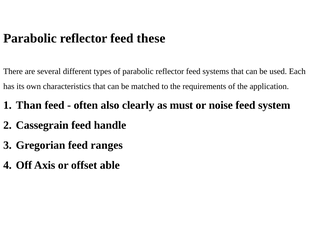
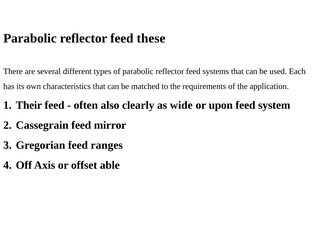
Than: Than -> Their (29, 105)
must: must -> wide (181, 105)
noise: noise -> upon (221, 105)
handle: handle -> mirror (110, 125)
